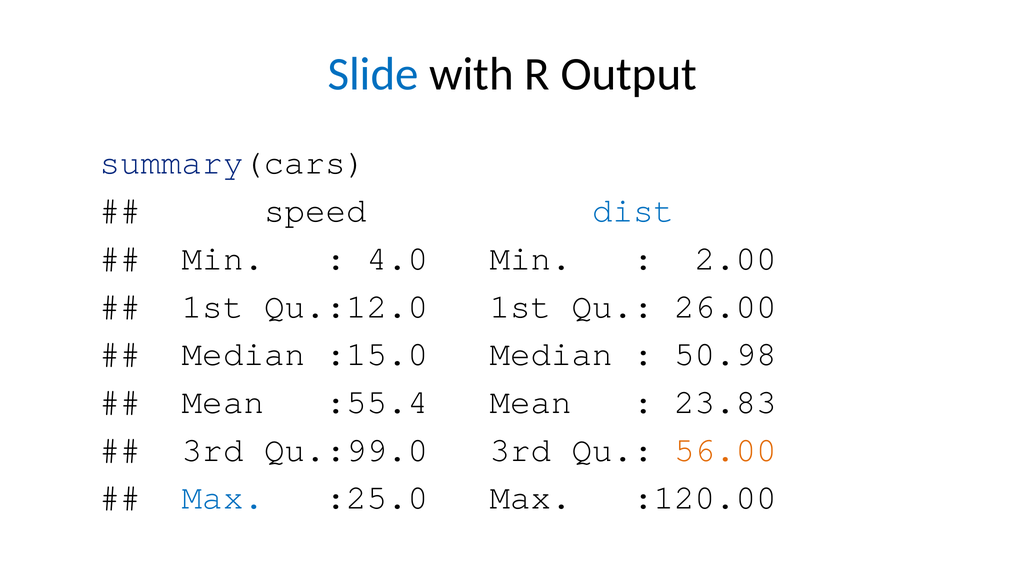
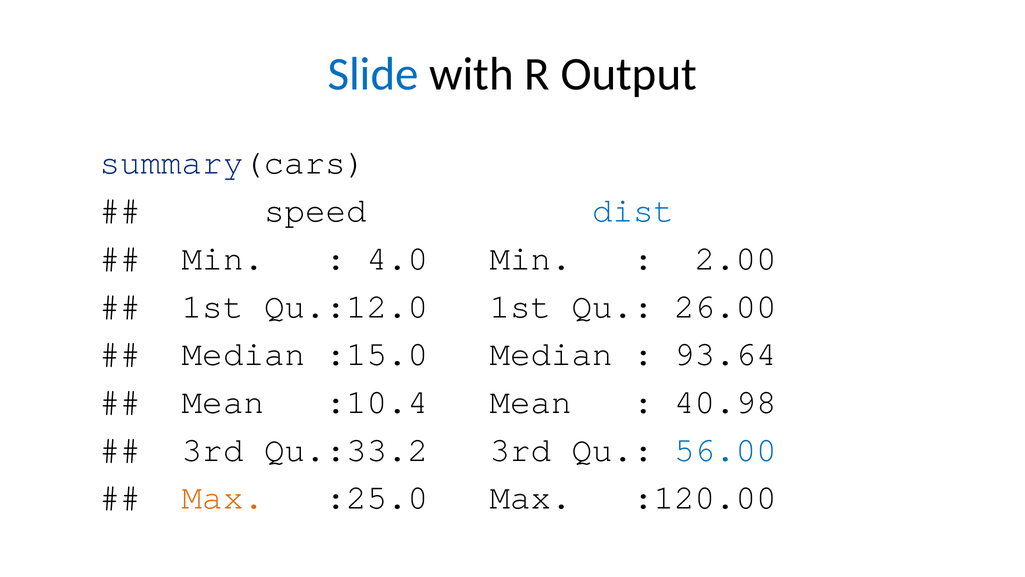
50.98: 50.98 -> 93.64 (725, 354)
:55.4: :55.4 -> :10.4 (377, 402)
23.83: 23.83 -> 40.98 (725, 402)
Qu.:99.0: Qu.:99.0 -> Qu.:33.2 (346, 449)
56.00 colour: orange -> blue (725, 449)
Max colour: blue -> orange (223, 497)
